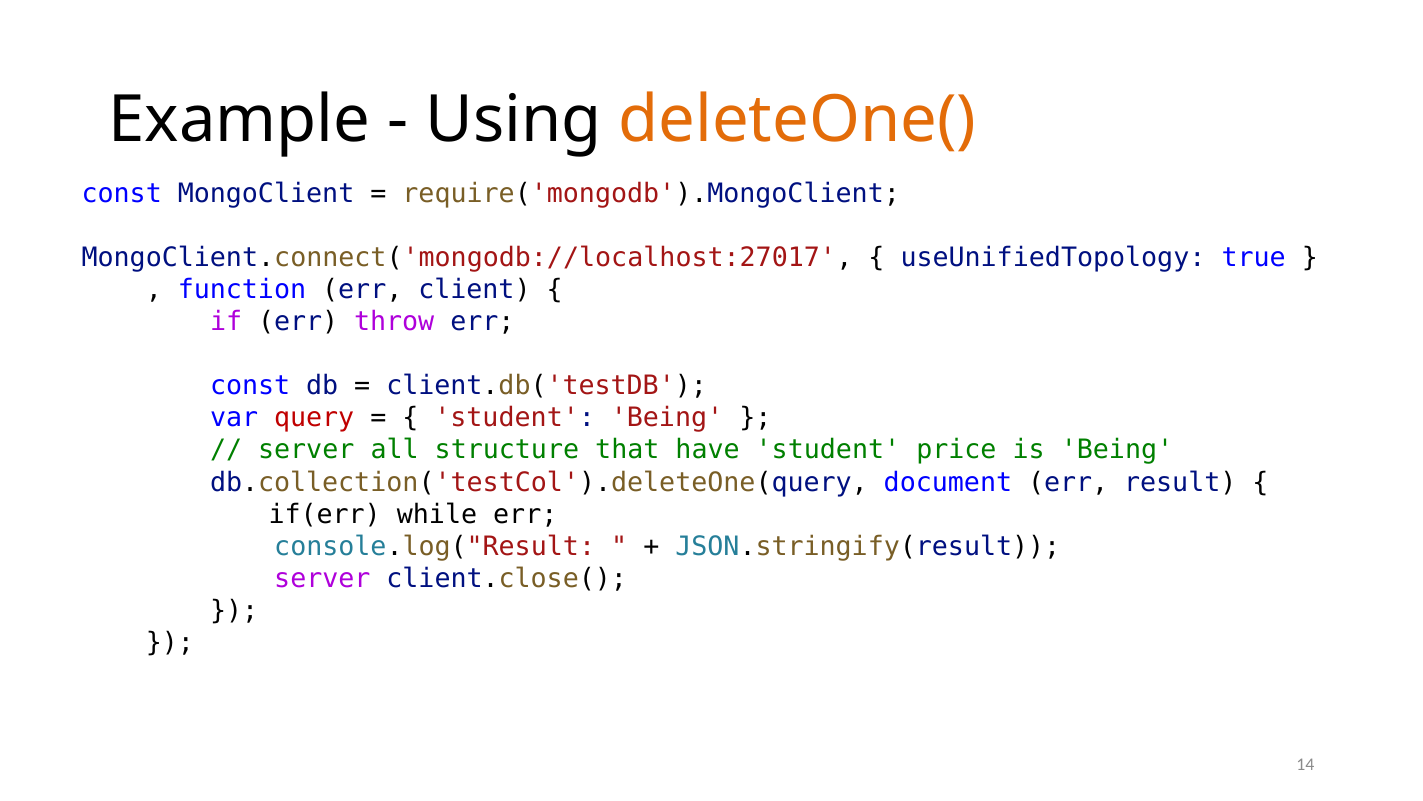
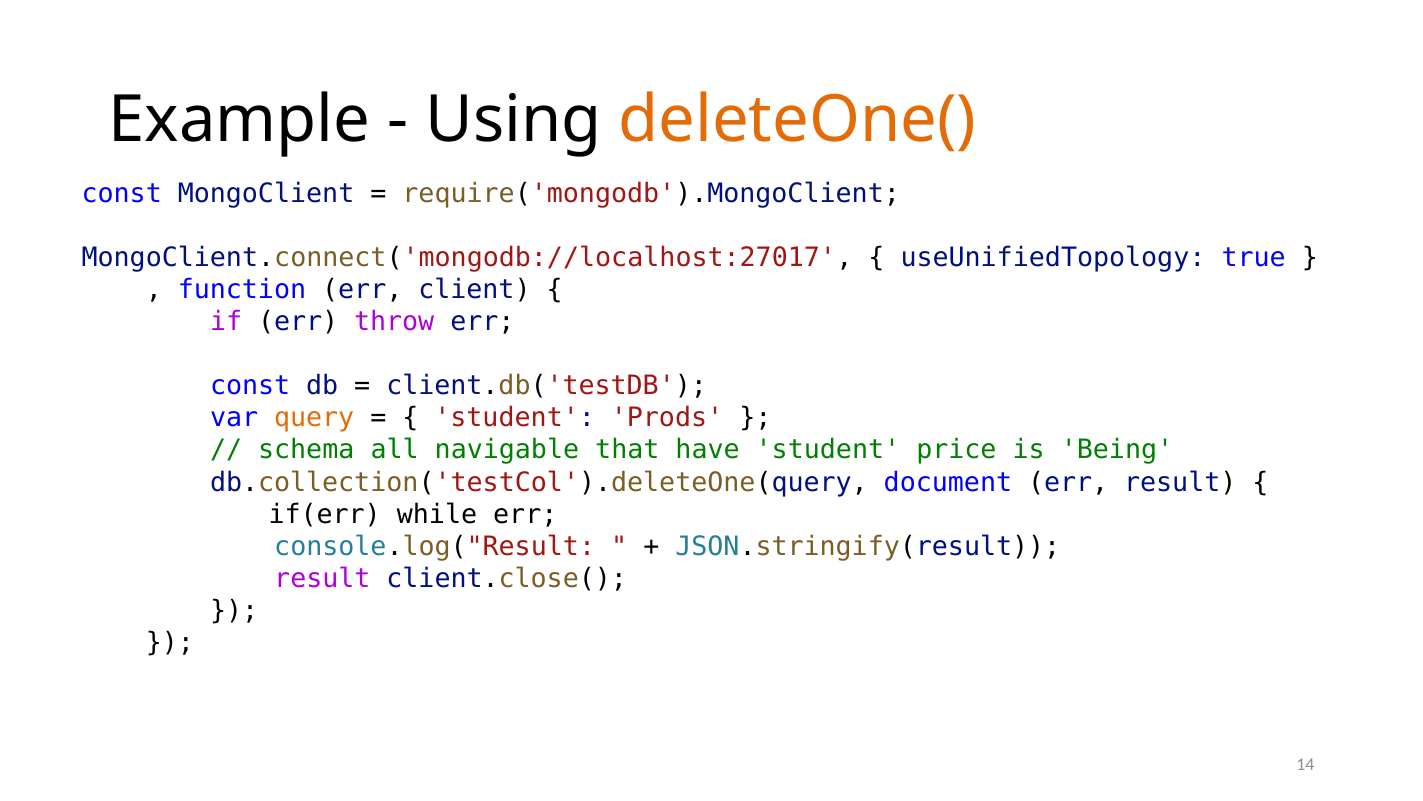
query colour: red -> orange (314, 418)
student Being: Being -> Prods (667, 418)
server: server -> schema (306, 450)
structure: structure -> navigable (507, 450)
server: server -> result (322, 578)
